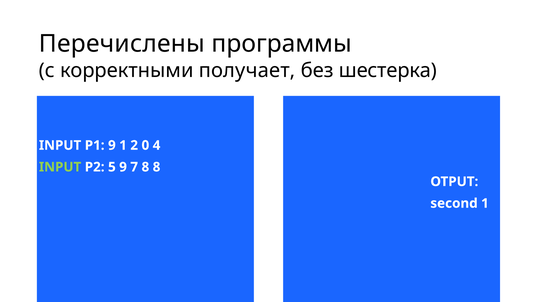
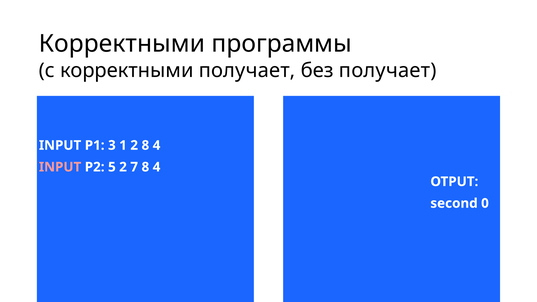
Перечислены: Перечислены -> Корректными (122, 44)
без шестерка: шестерка -> получает (388, 70)
P1 9: 9 -> 3 (112, 145)
2 0: 0 -> 8 (145, 145)
INPUT colour: light green -> pink (60, 167)
5 9: 9 -> 2 (123, 167)
7 8 8: 8 -> 4 (157, 167)
second 1: 1 -> 0 (485, 203)
